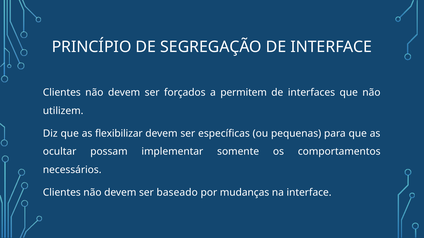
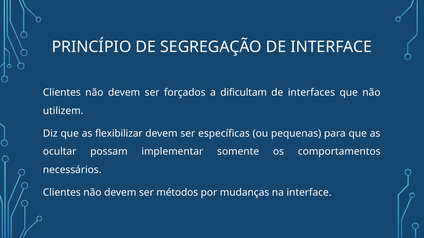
permitem: permitem -> dificultam (244, 93)
baseado: baseado -> métodos (177, 193)
